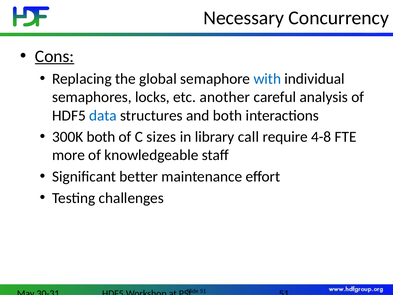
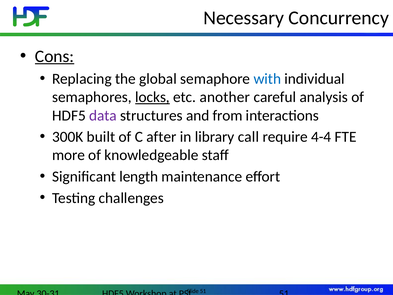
locks underline: none -> present (153, 97)
data colour: blue -> purple (103, 115)
and both: both -> from (228, 115)
300K both: both -> built (101, 137)
sizes: sizes -> after (161, 137)
4-8: 4-8 -> 4-4 (321, 137)
better: better -> length (139, 176)
